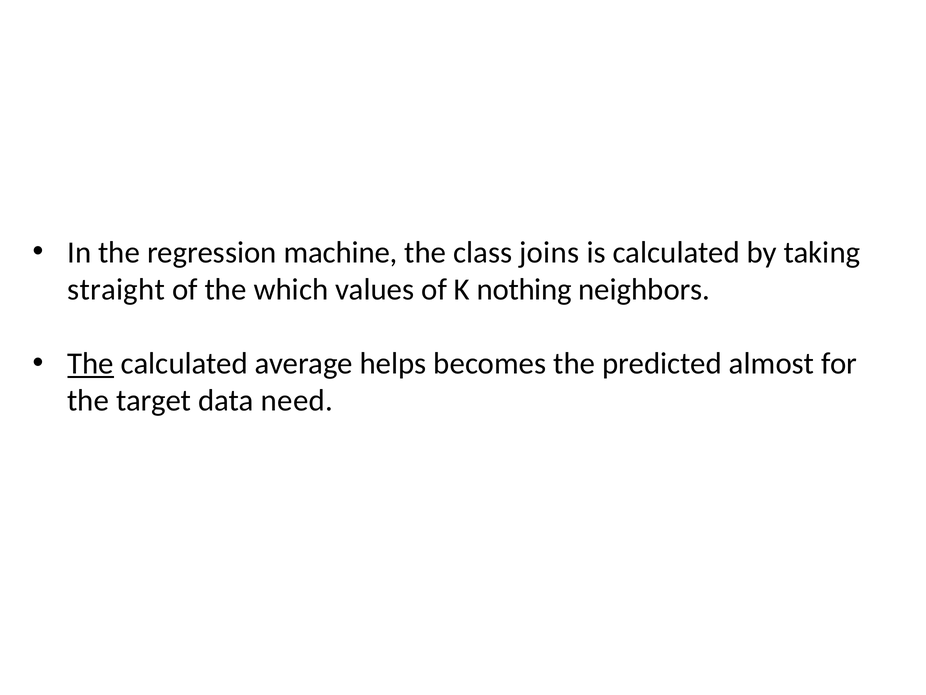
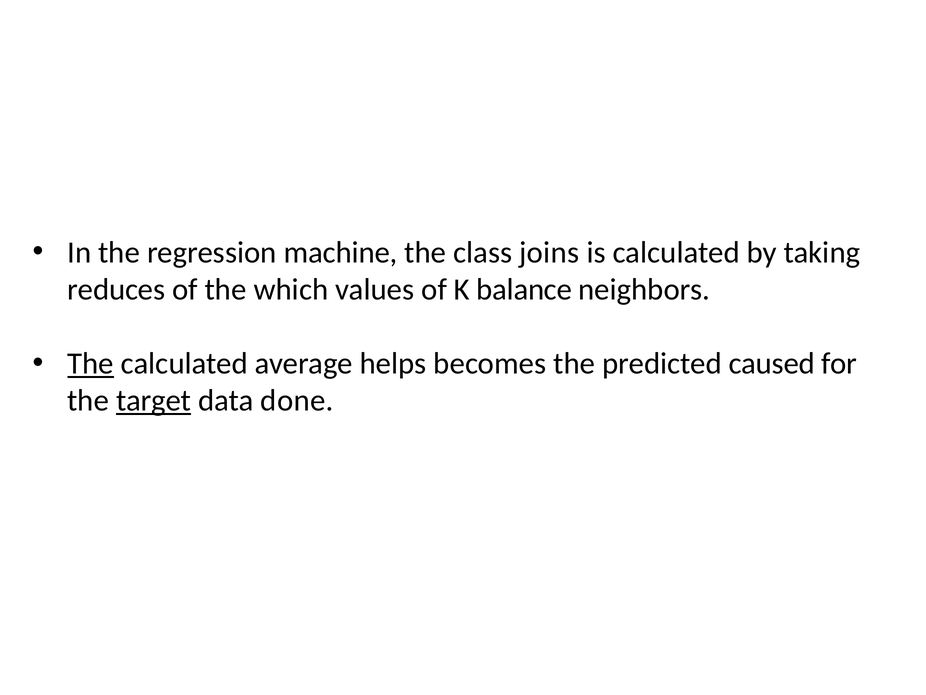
straight: straight -> reduces (116, 289)
nothing: nothing -> balance (524, 289)
almost: almost -> caused (772, 363)
target underline: none -> present (154, 400)
need: need -> done (297, 400)
